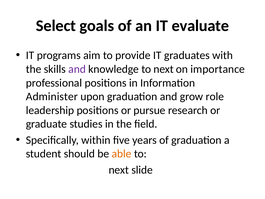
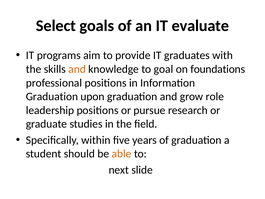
and colour: purple -> orange (77, 69)
knowledge to next: next -> goal (164, 69)
importance: importance -> foundations (218, 69)
Administer: Administer -> Graduation (52, 96)
